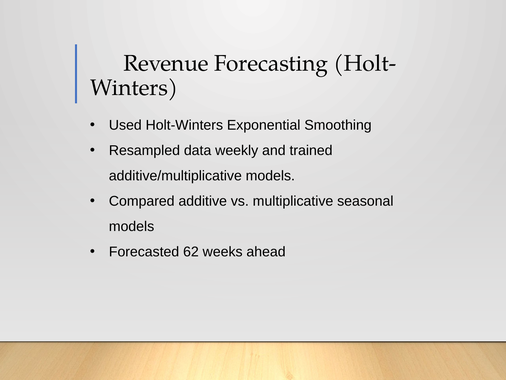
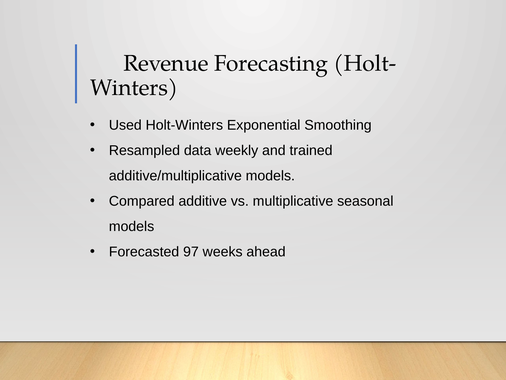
62: 62 -> 97 (191, 252)
